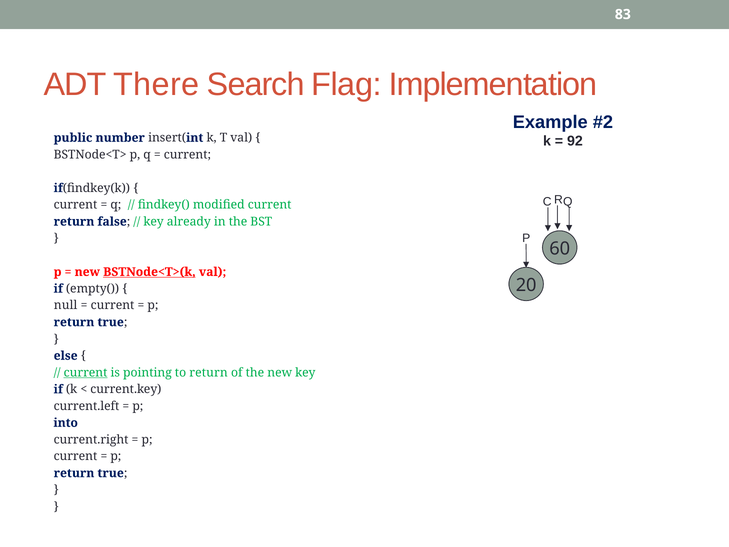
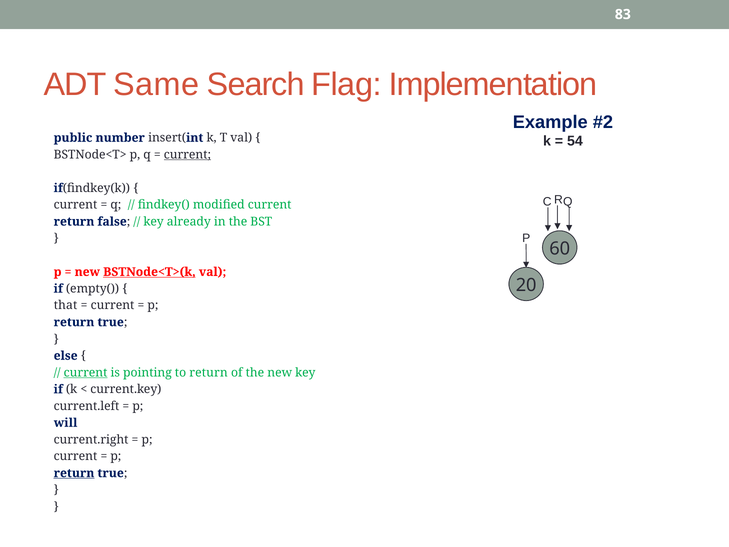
There: There -> Same (156, 84)
92: 92 -> 54 (575, 141)
current underline: none -> present (187, 154)
null: null -> that (66, 305)
into: into -> will (66, 423)
return underline: none -> present (74, 473)
